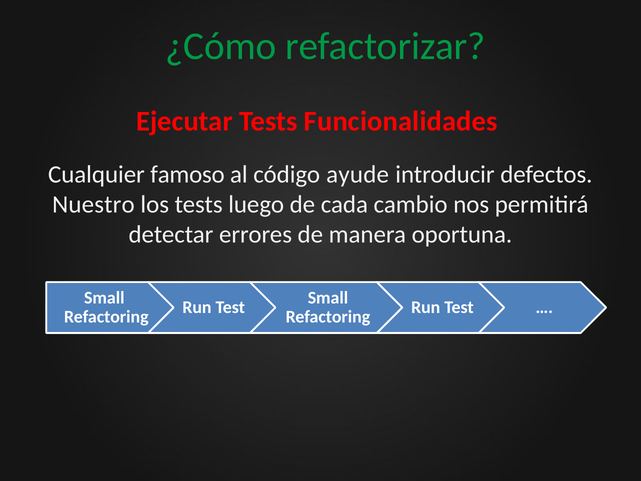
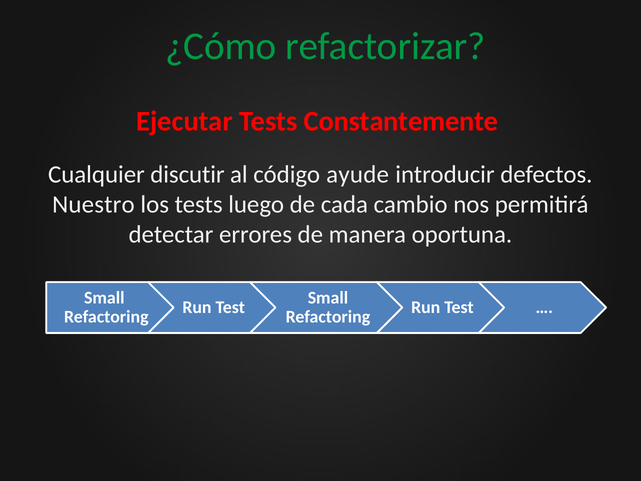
Funcionalidades: Funcionalidades -> Constantemente (401, 121)
famoso: famoso -> discutir (187, 174)
